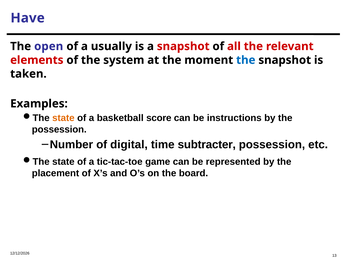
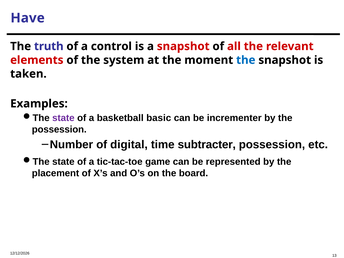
open: open -> truth (49, 46)
usually: usually -> control (111, 46)
state colour: orange -> purple (63, 118)
score: score -> basic (159, 118)
instructions: instructions -> incrementer (234, 118)
